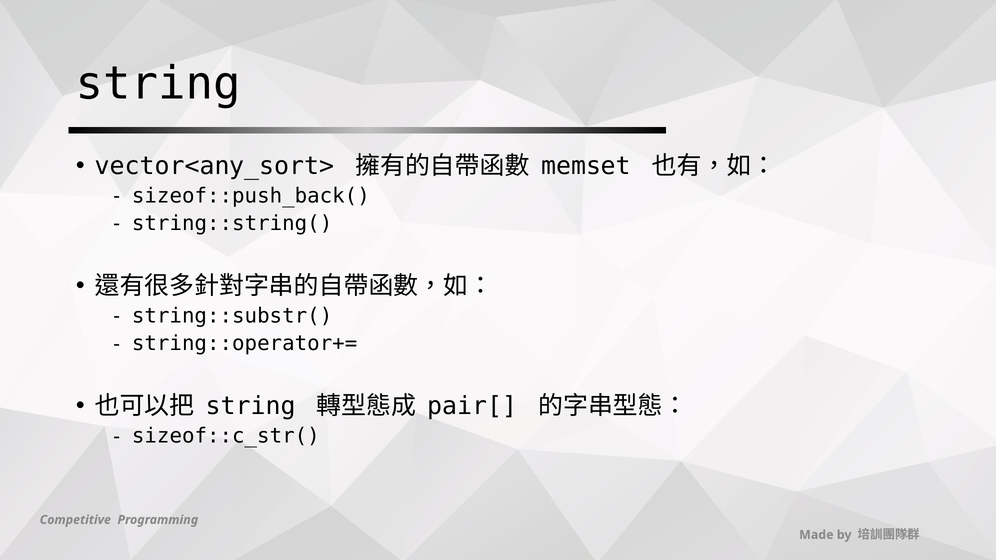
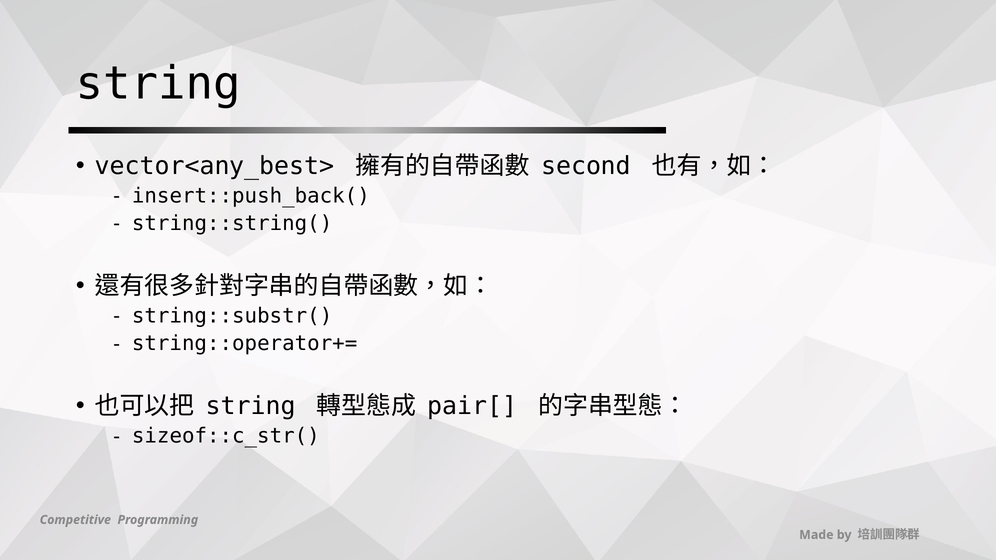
vector<any_sort>: vector<any_sort> -> vector<any_best> (215, 166)
memset: memset -> second (586, 166)
sizeof::push_back(: sizeof::push_back( -> insert::push_back( (251, 196)
